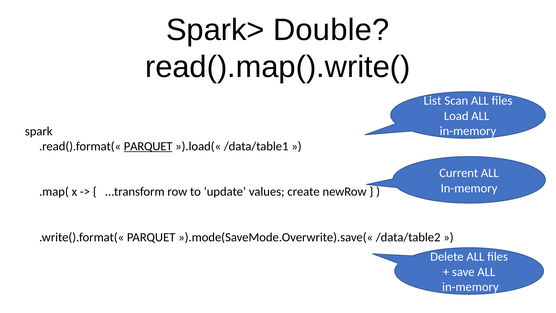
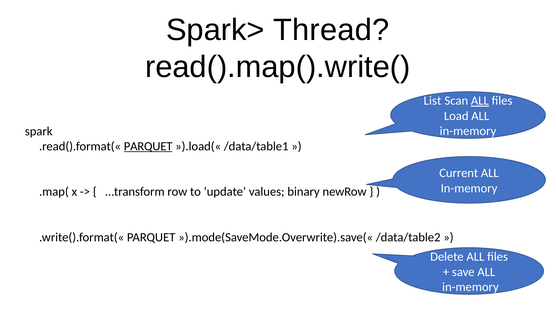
Double: Double -> Thread (331, 30)
ALL underline: none -> present (480, 101)
create: create -> binary (304, 192)
